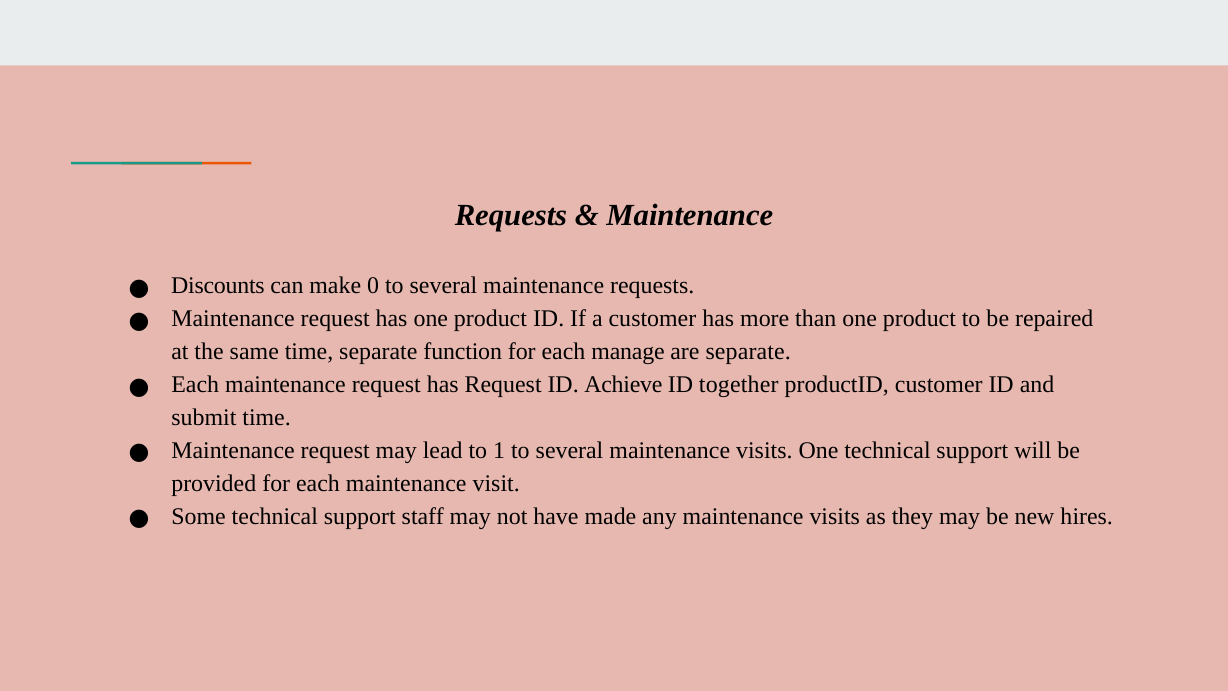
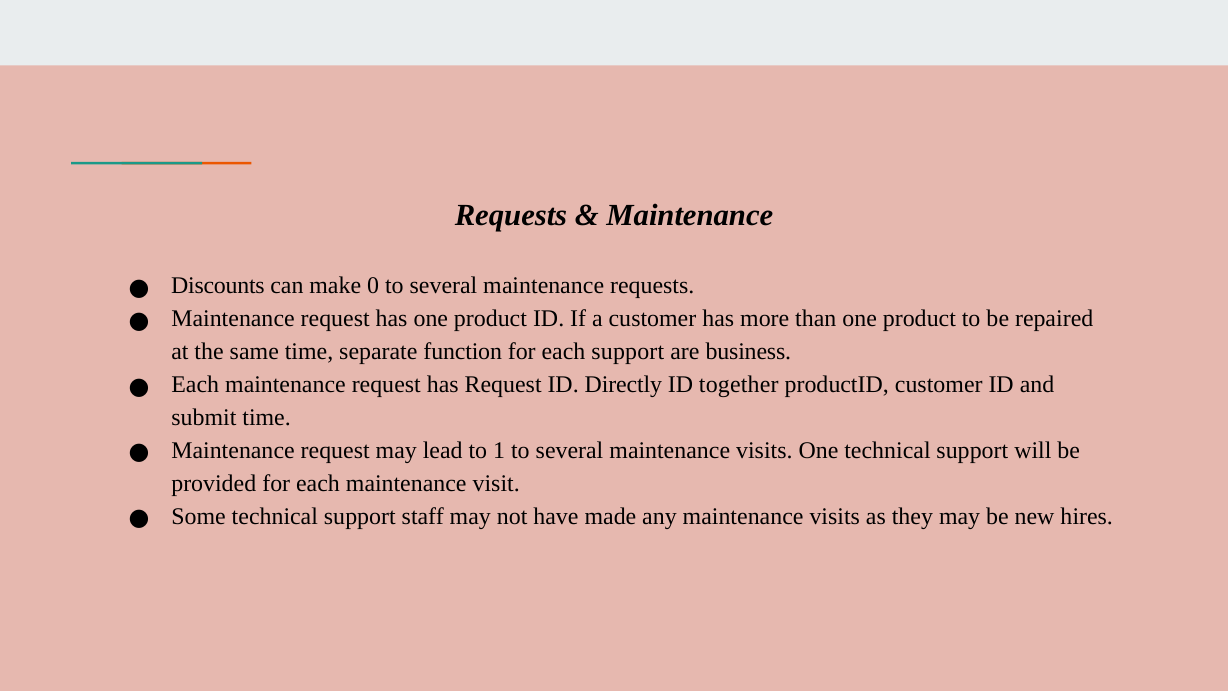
each manage: manage -> support (628, 352)
are separate: separate -> business (748, 352)
Achieve: Achieve -> Directly (623, 385)
